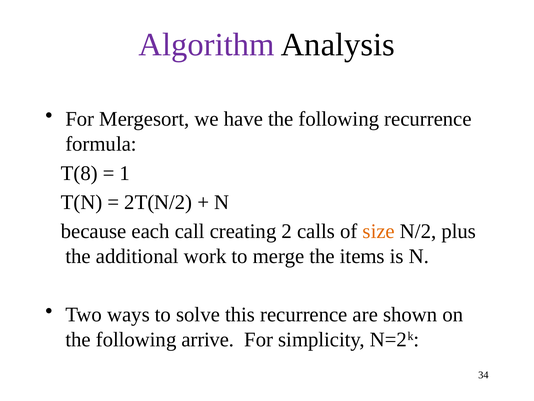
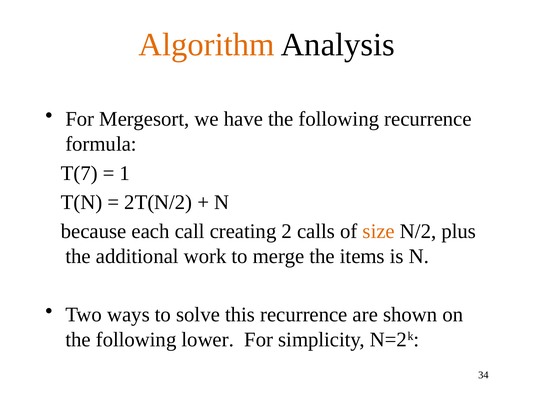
Algorithm colour: purple -> orange (207, 45)
T(8: T(8 -> T(7 (79, 173)
arrive: arrive -> lower (208, 339)
